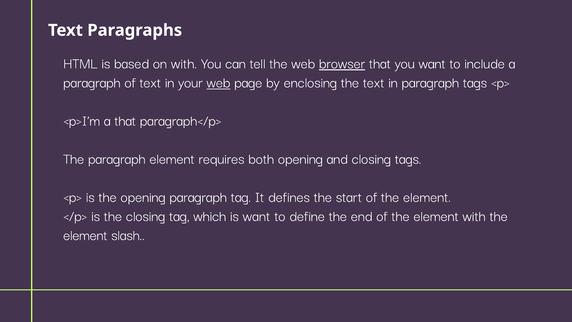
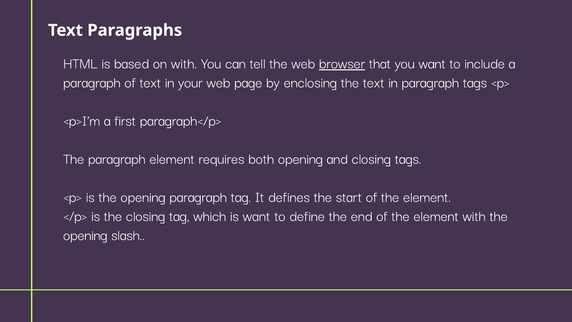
web underline: present -> none (218, 82)
a that: that -> first (125, 120)
element: element -> opening (85, 235)
